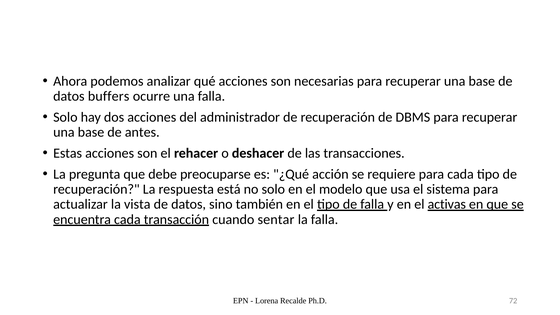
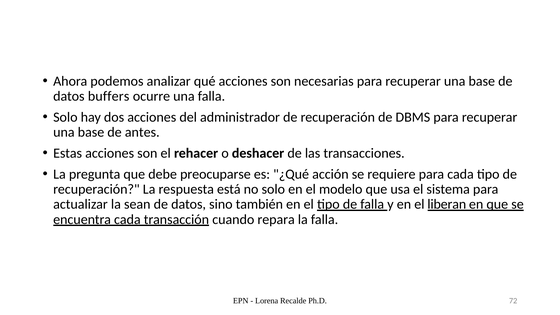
vista: vista -> sean (137, 204)
activas: activas -> liberan (447, 204)
sentar: sentar -> repara (276, 219)
